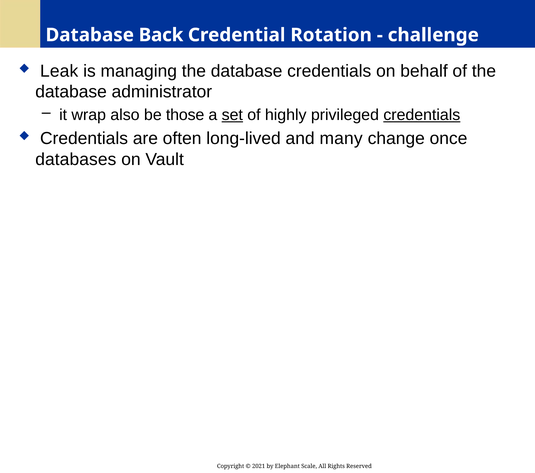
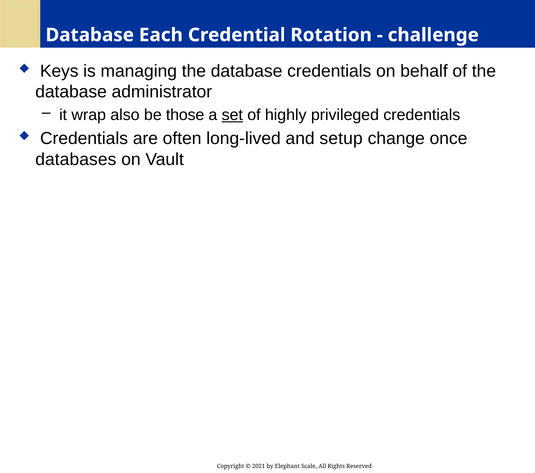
Back: Back -> Each (161, 35)
Leak: Leak -> Keys (59, 71)
credentials underline: present -> none (422, 115)
many: many -> setup (341, 139)
